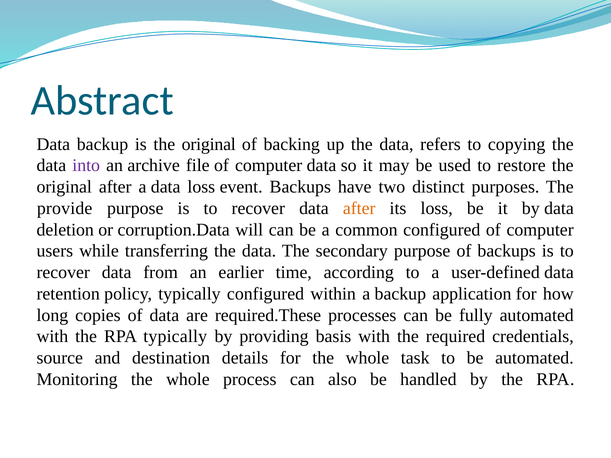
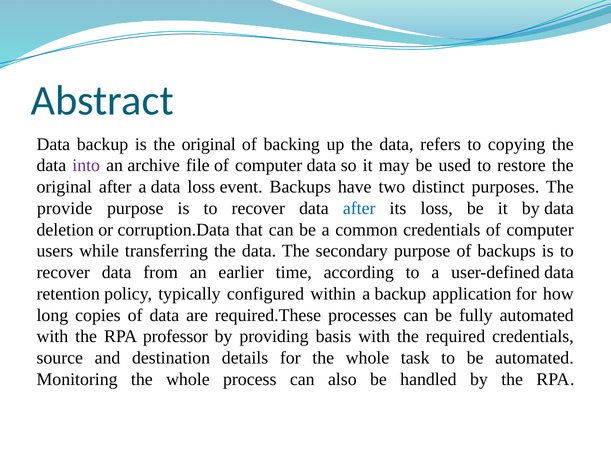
after colour: orange -> blue (359, 208)
will: will -> that (249, 230)
common configured: configured -> credentials (442, 230)
RPA typically: typically -> professor (175, 337)
